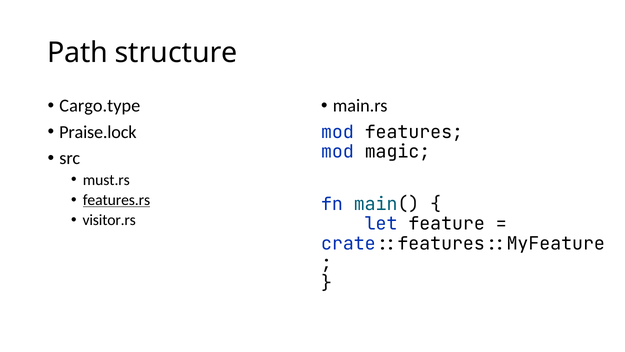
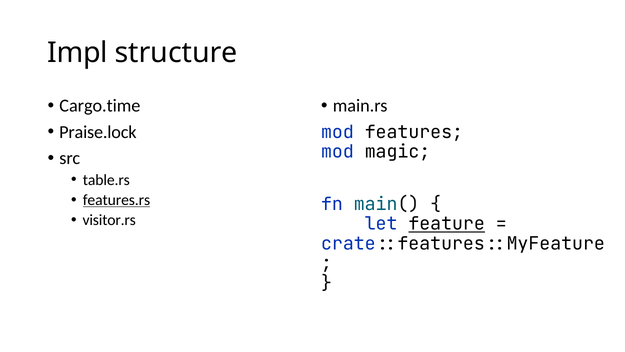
Path: Path -> Impl (78, 53)
Cargo.type: Cargo.type -> Cargo.time (100, 106)
must.rs: must.rs -> table.rs (106, 180)
feature underline: none -> present (447, 224)
